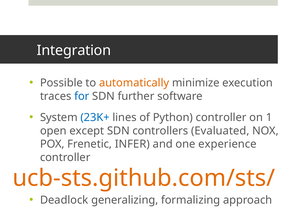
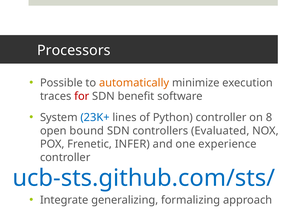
Integration: Integration -> Processors (74, 50)
for colour: blue -> red (82, 96)
further: further -> benefit (136, 96)
1: 1 -> 8 (269, 117)
except: except -> bound (87, 131)
ucb-sts.github.com/sts/ colour: orange -> blue (144, 178)
Deadlock: Deadlock -> Integrate (64, 200)
